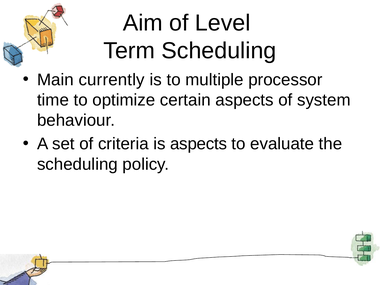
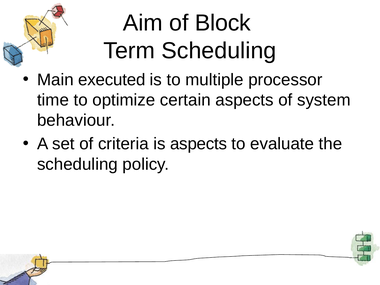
Level: Level -> Block (223, 23)
currently: currently -> executed (112, 80)
